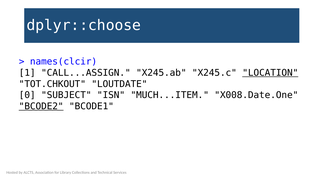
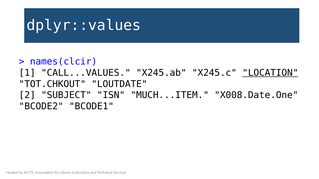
dplyr::choose: dplyr::choose -> dplyr::values (84, 25)
CALL...ASSIGN: CALL...ASSIGN -> CALL...VALUES (86, 73)
0: 0 -> 2 (27, 95)
BCODE2 underline: present -> none (41, 106)
